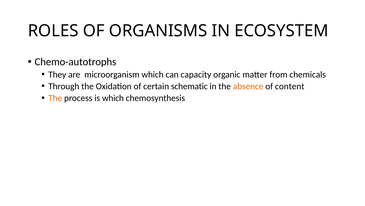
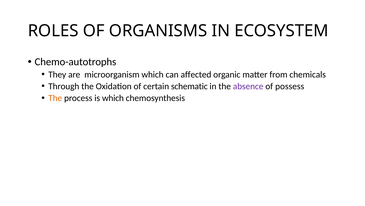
capacity: capacity -> affected (196, 74)
absence colour: orange -> purple (248, 86)
content: content -> possess (290, 86)
